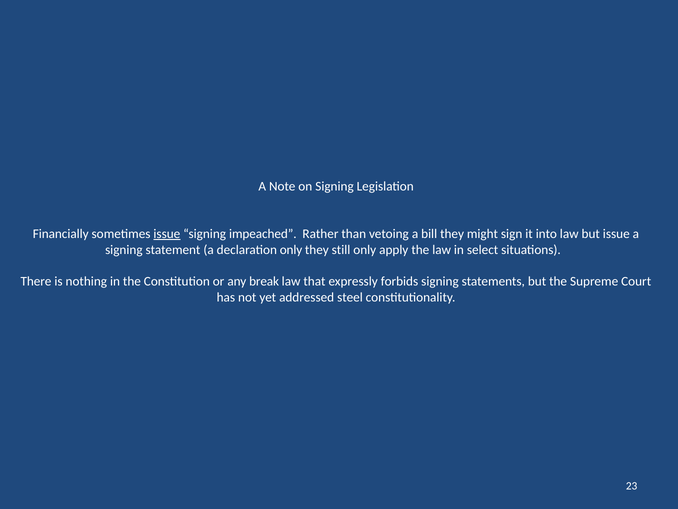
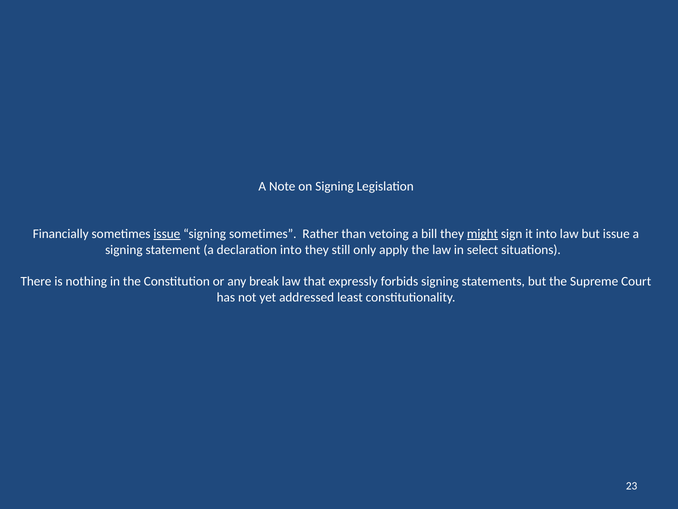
signing impeached: impeached -> sometimes (263, 234)
might underline: none -> present (482, 234)
declaration only: only -> into (291, 250)
steel: steel -> least (350, 297)
